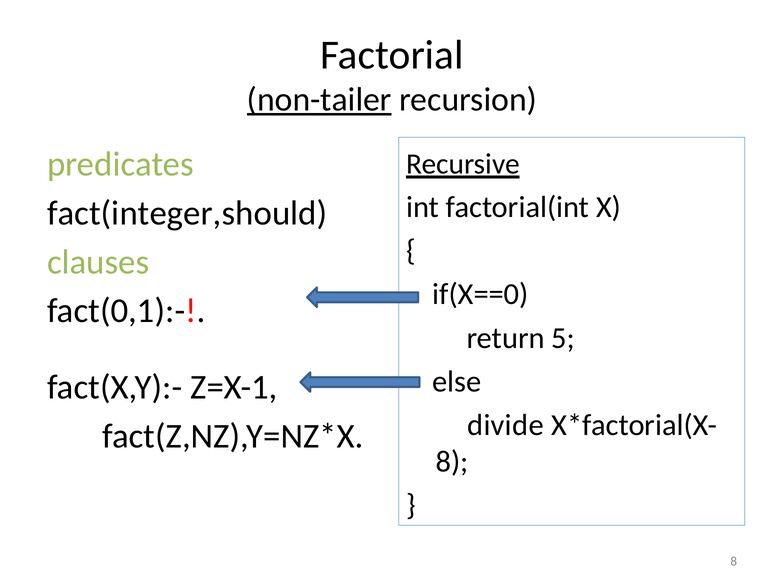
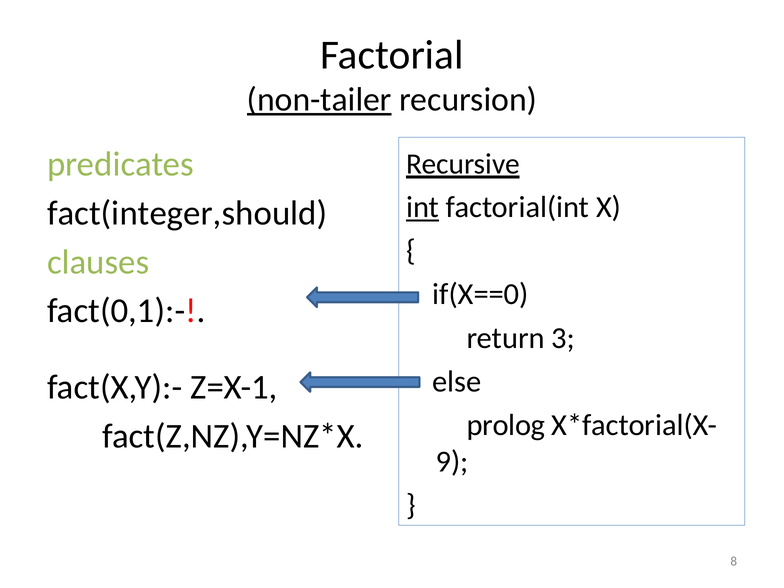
int underline: none -> present (423, 207)
5: 5 -> 3 (563, 338)
divide: divide -> prolog (506, 425)
8: 8 -> 9 (452, 462)
